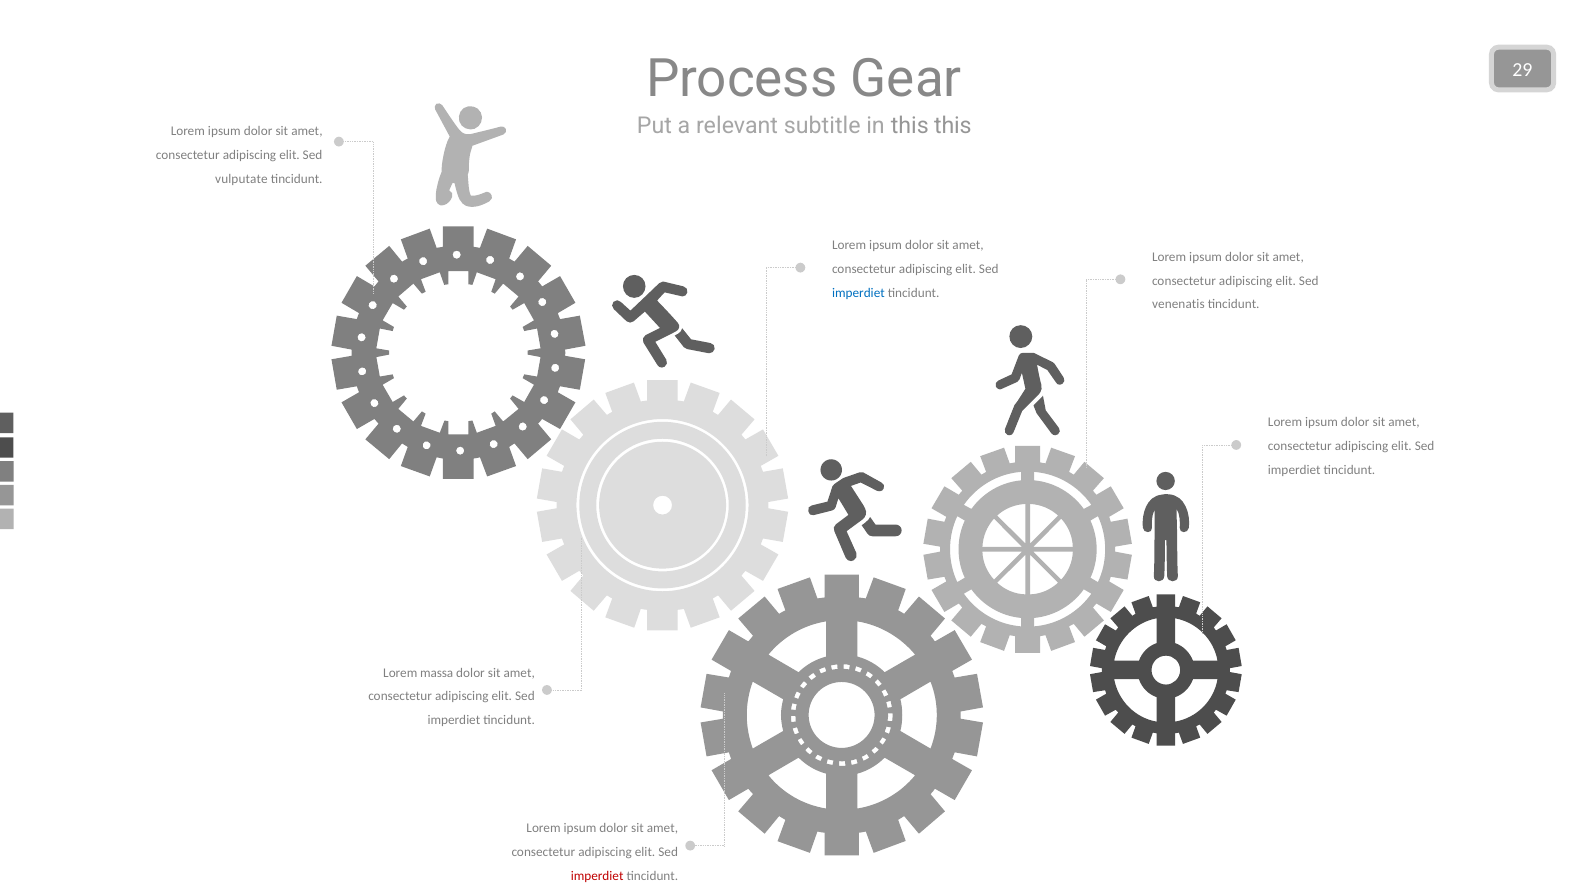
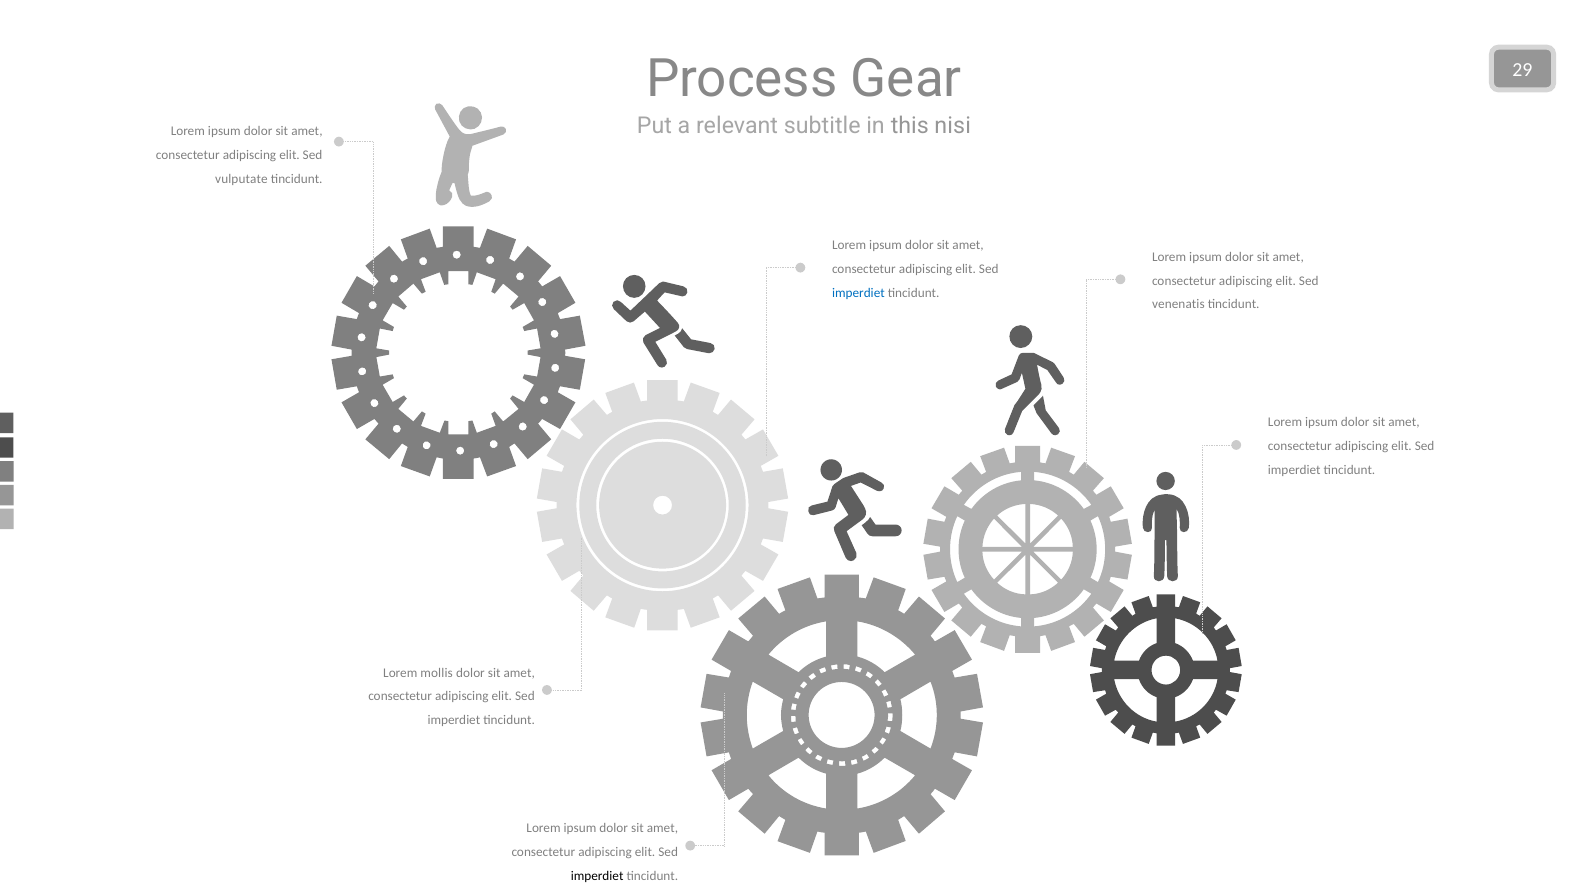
this this: this -> nisi (953, 126)
massa: massa -> mollis (437, 673)
imperdiet colour: red -> black (597, 876)
